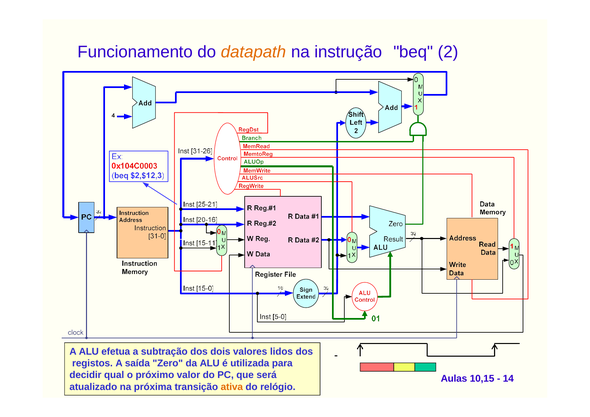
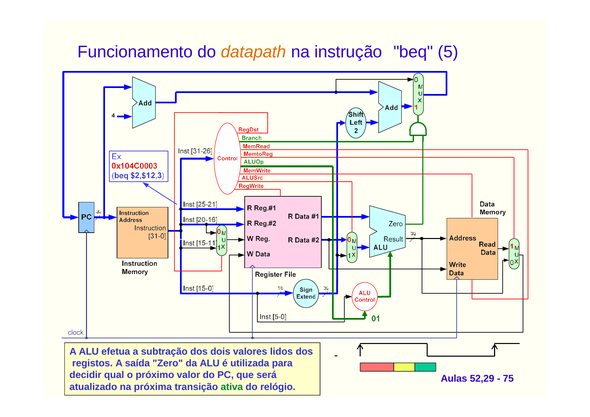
2: 2 -> 5 (448, 52)
10,15: 10,15 -> 52,29 (482, 378)
14: 14 -> 75 (508, 378)
ativa colour: orange -> green (232, 387)
